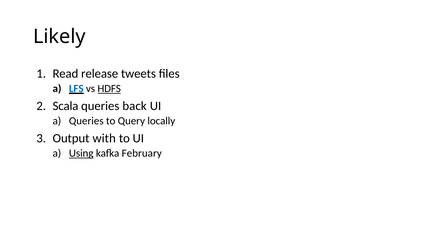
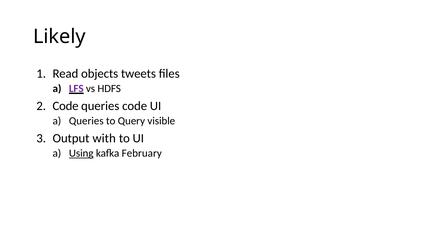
release: release -> objects (100, 74)
LFS colour: blue -> purple (76, 89)
HDFS underline: present -> none (109, 89)
Scala: Scala -> Code (66, 106)
queries back: back -> code (135, 106)
locally: locally -> visible (161, 121)
